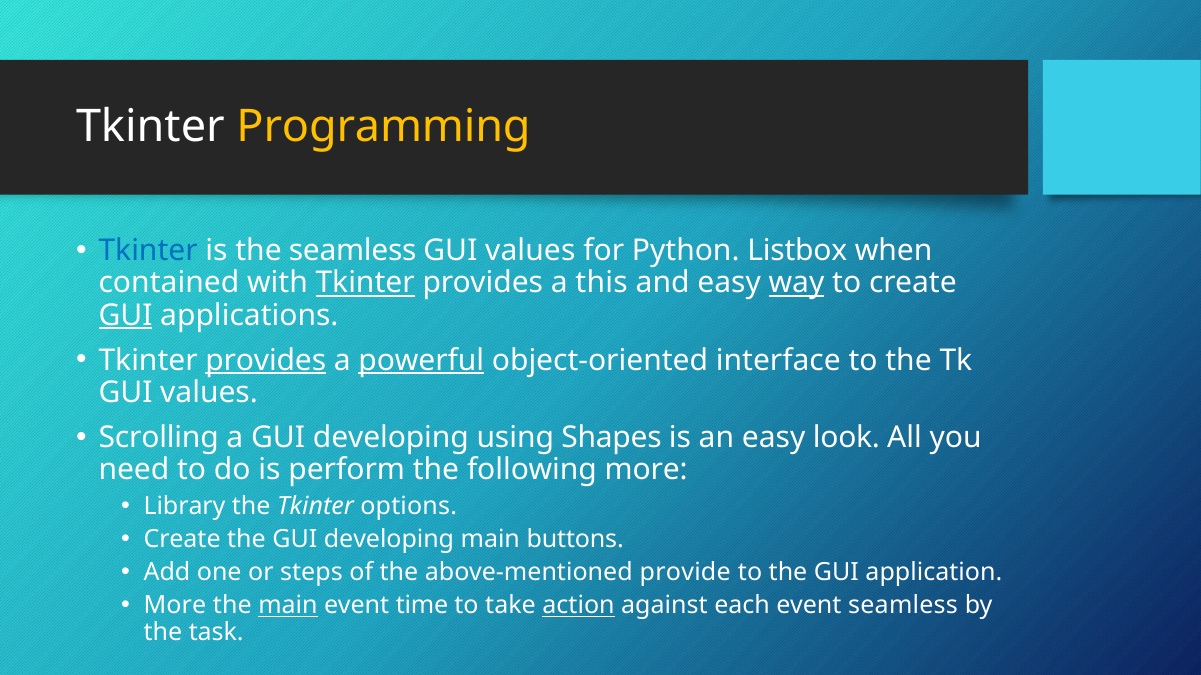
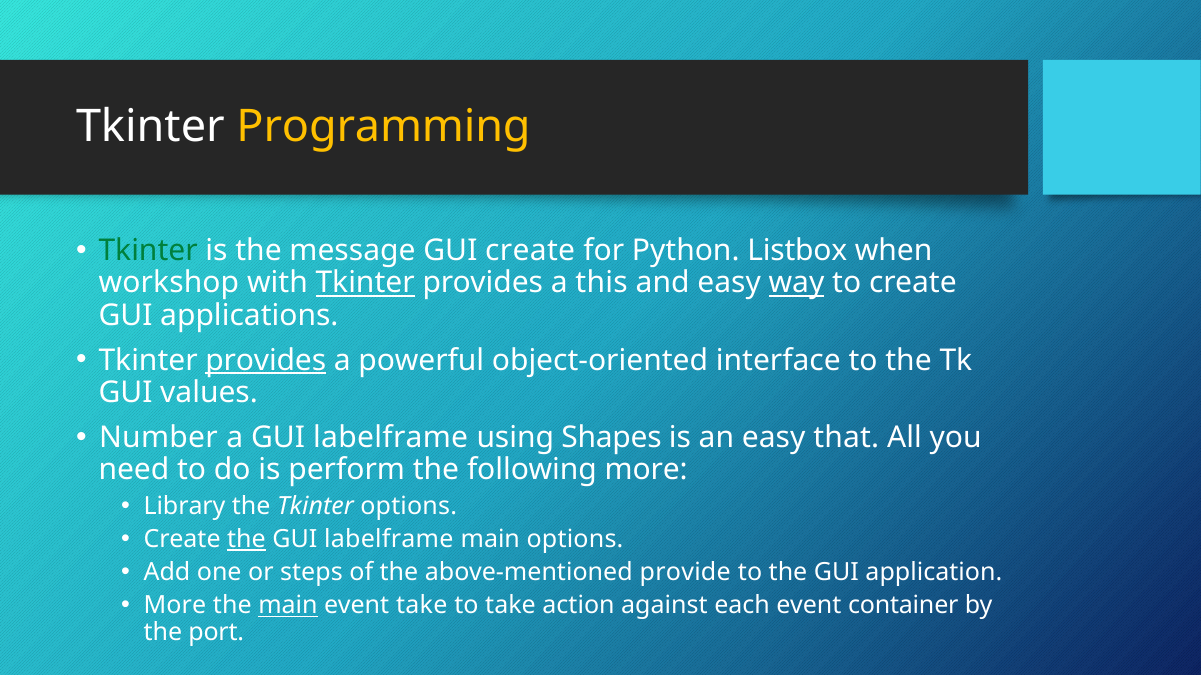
Tkinter colour: blue -> green (148, 251)
the seamless: seamless -> message (353, 251)
values: values -> create (530, 251)
contained: contained -> workshop (169, 283)
GUI underline: present -> none (126, 316)
powerful underline: present -> none (421, 360)
Scrolling: Scrolling -> Number (158, 438)
a GUI developing: developing -> labelframe (391, 438)
look: look -> that (846, 438)
the underline: none -> present (246, 539)
developing: developing -> labelframe (389, 539)
main buttons: buttons -> options (575, 539)
event time: time -> take (422, 606)
action underline: present -> none (579, 606)
event seamless: seamless -> container (903, 606)
task: task -> port (216, 633)
